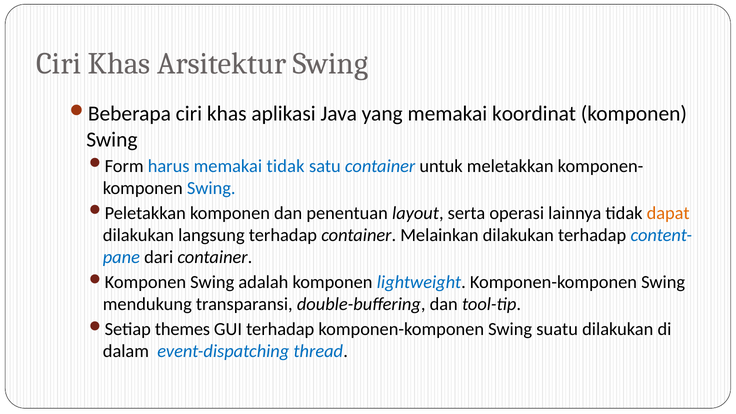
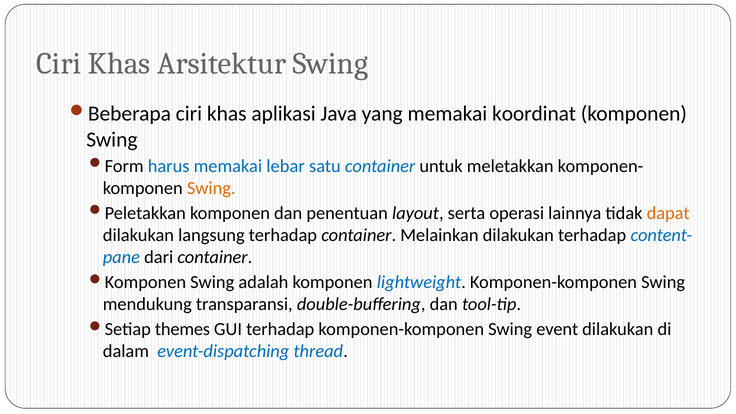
memakai tidak: tidak -> lebar (286, 166)
Swing colour: blue -> orange (211, 188)
suatu: suatu -> event (557, 329)
